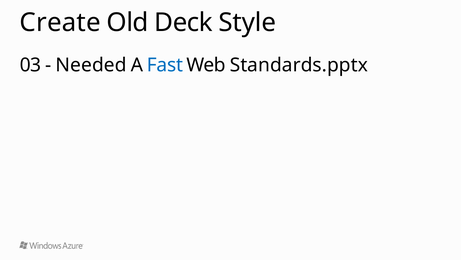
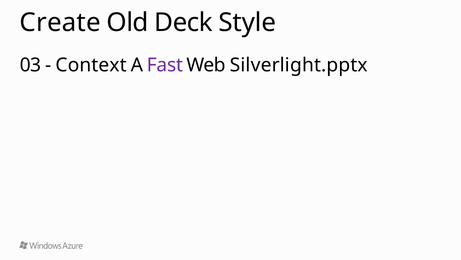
Needed: Needed -> Context (91, 65)
Fast colour: blue -> purple (165, 65)
Standards.pptx: Standards.pptx -> Silverlight.pptx (299, 65)
